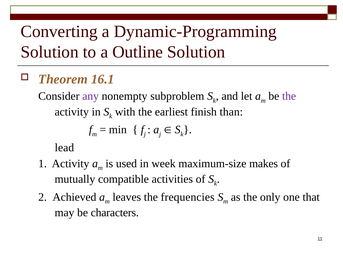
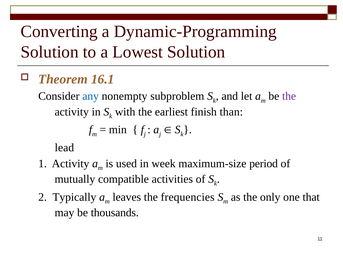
Outline: Outline -> Lowest (138, 52)
any colour: purple -> blue (91, 96)
makes: makes -> period (264, 164)
Achieved: Achieved -> Typically (74, 197)
characters: characters -> thousands (115, 213)
